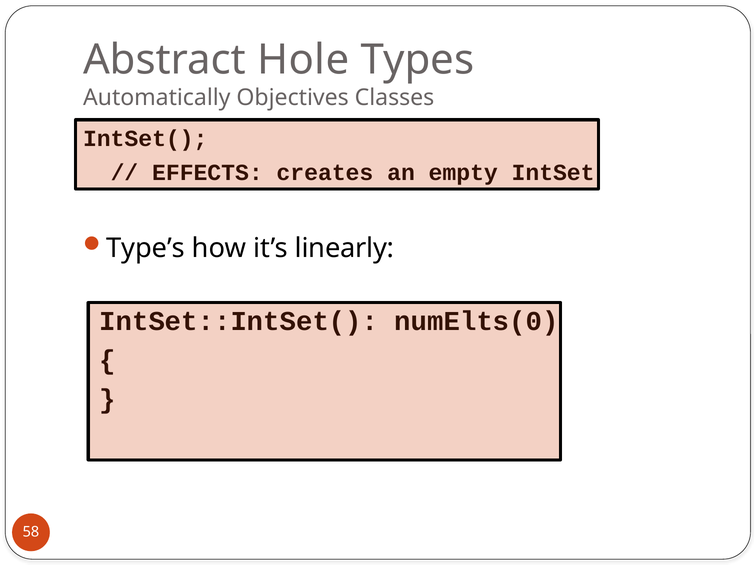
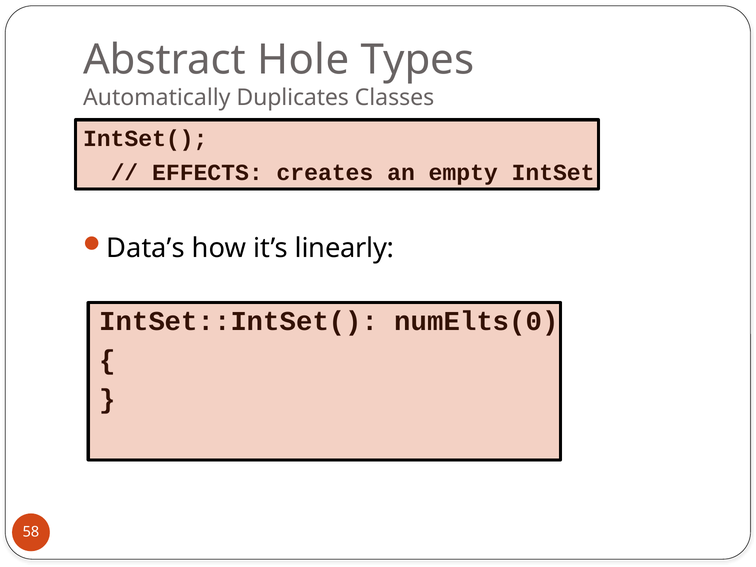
Objectives: Objectives -> Duplicates (293, 97)
Type’s: Type’s -> Data’s (145, 248)
